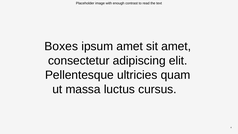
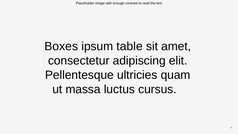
ipsum amet: amet -> table (130, 46)
